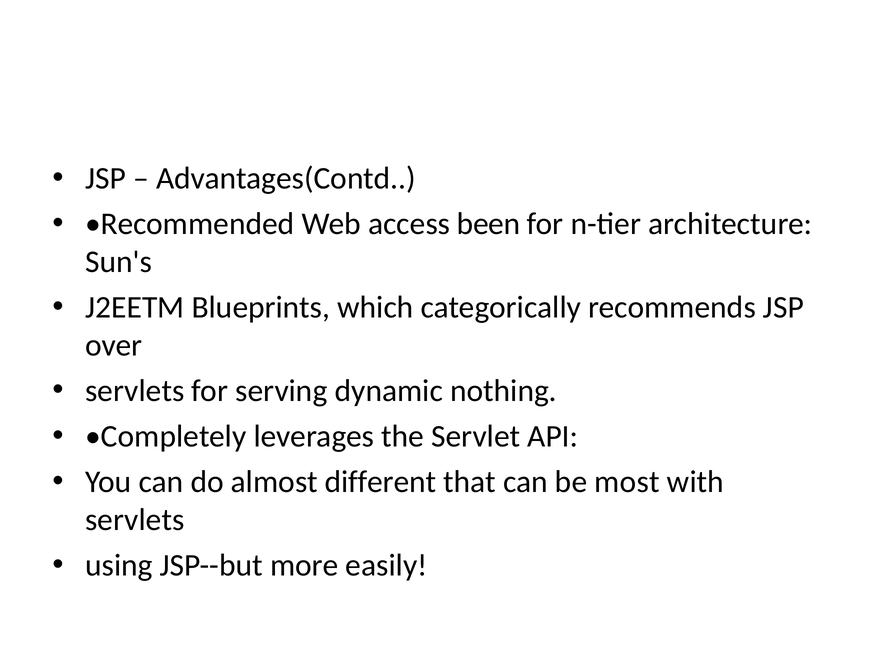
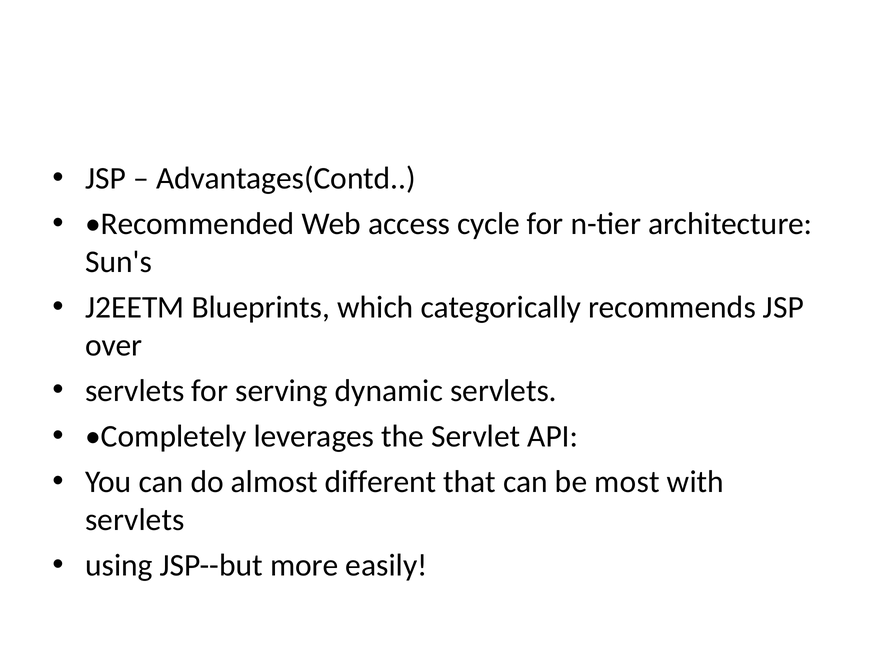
been: been -> cycle (489, 224)
dynamic nothing: nothing -> servlets (504, 391)
